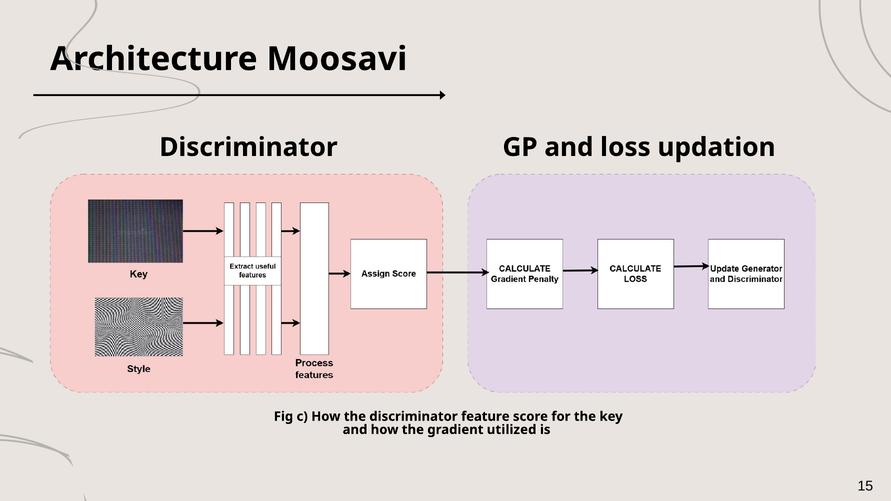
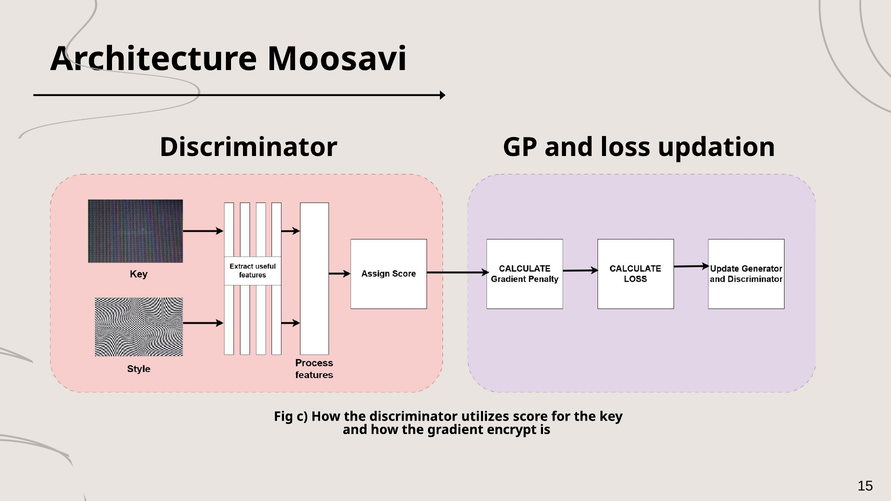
feature: feature -> utilizes (485, 417)
utilized: utilized -> encrypt (512, 430)
